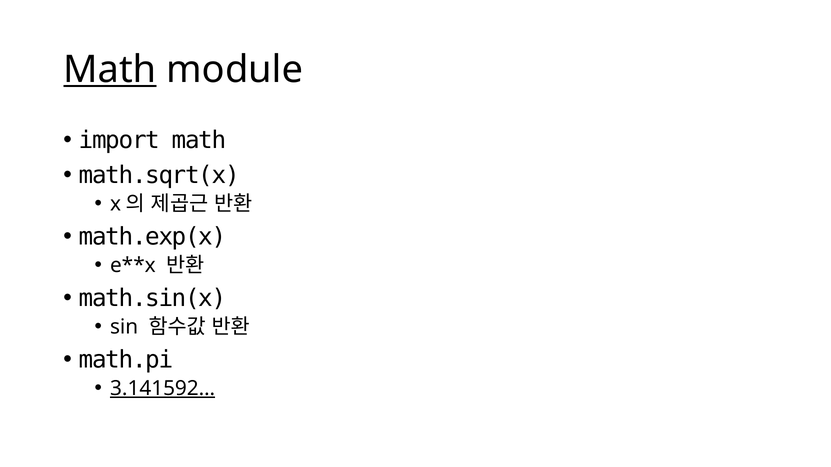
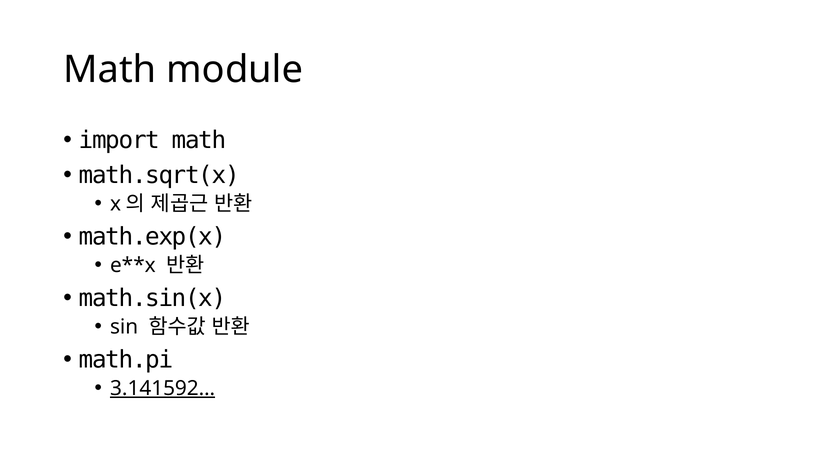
Math underline: present -> none (110, 70)
